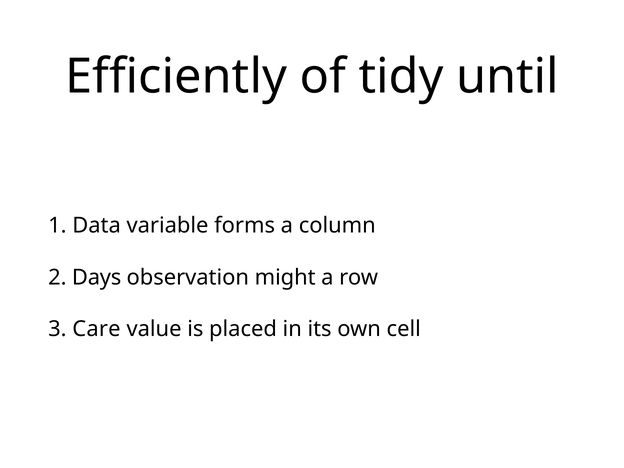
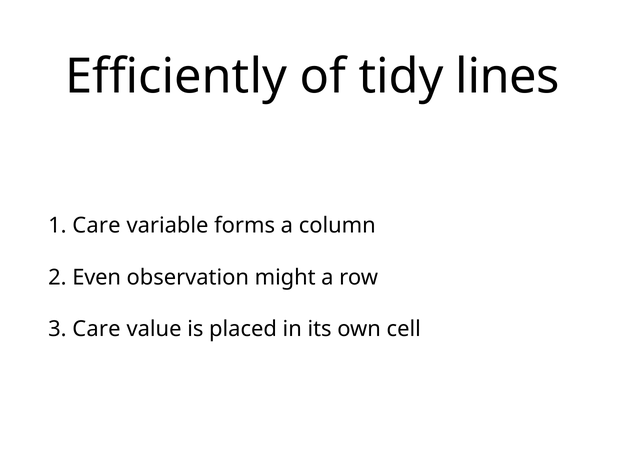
until: until -> lines (508, 77)
Data: Data -> Care (96, 225)
Days: Days -> Even (97, 277)
